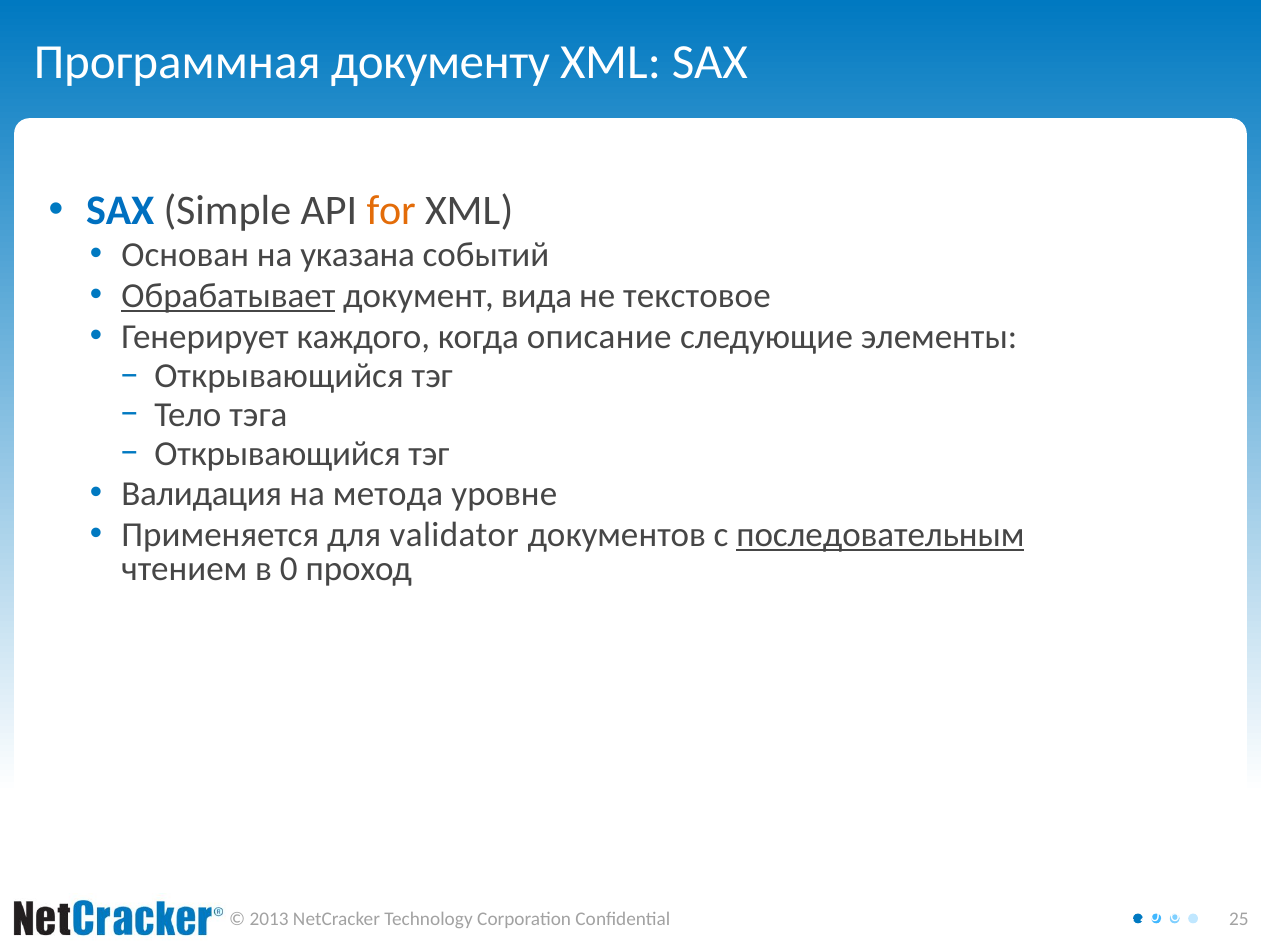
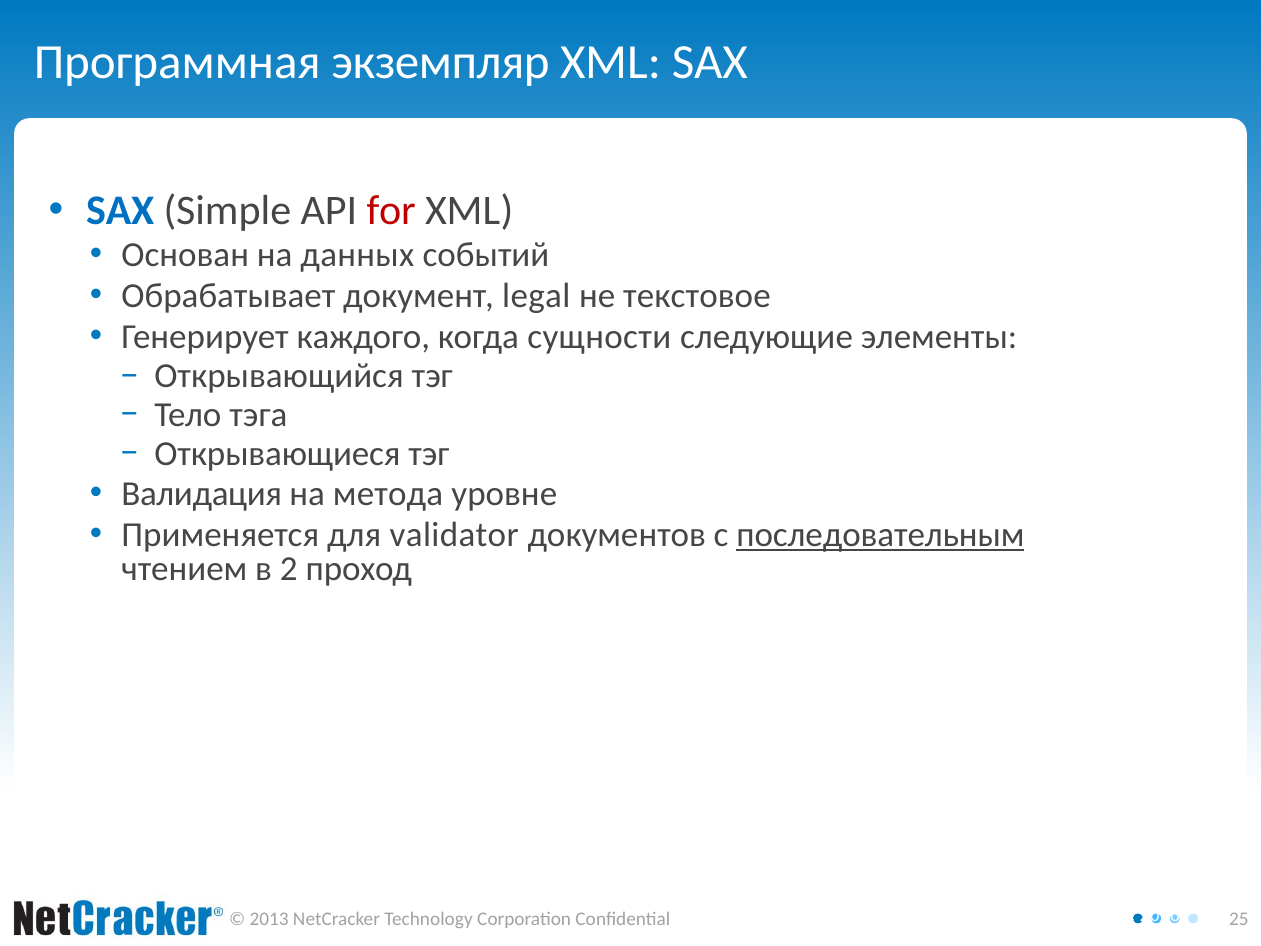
документу: документу -> экземпляр (440, 62)
for colour: orange -> red (391, 211)
указана: указана -> данных (357, 255)
Обрабатывает underline: present -> none (228, 296)
вида: вида -> legal (536, 296)
описание: описание -> сущности (599, 337)
Открывающийся: Открывающийся -> Открывающиеся (277, 453)
0: 0 -> 2 (289, 568)
